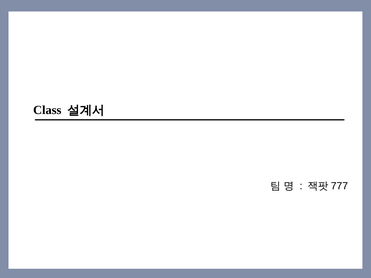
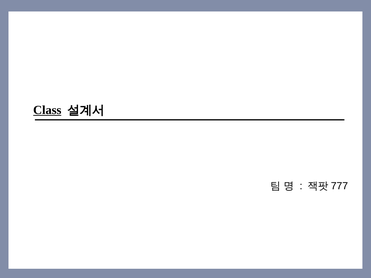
Class underline: none -> present (47, 110)
